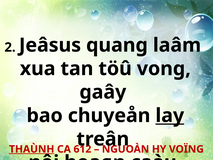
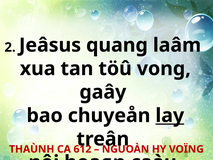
THAÙNH underline: present -> none (32, 149)
